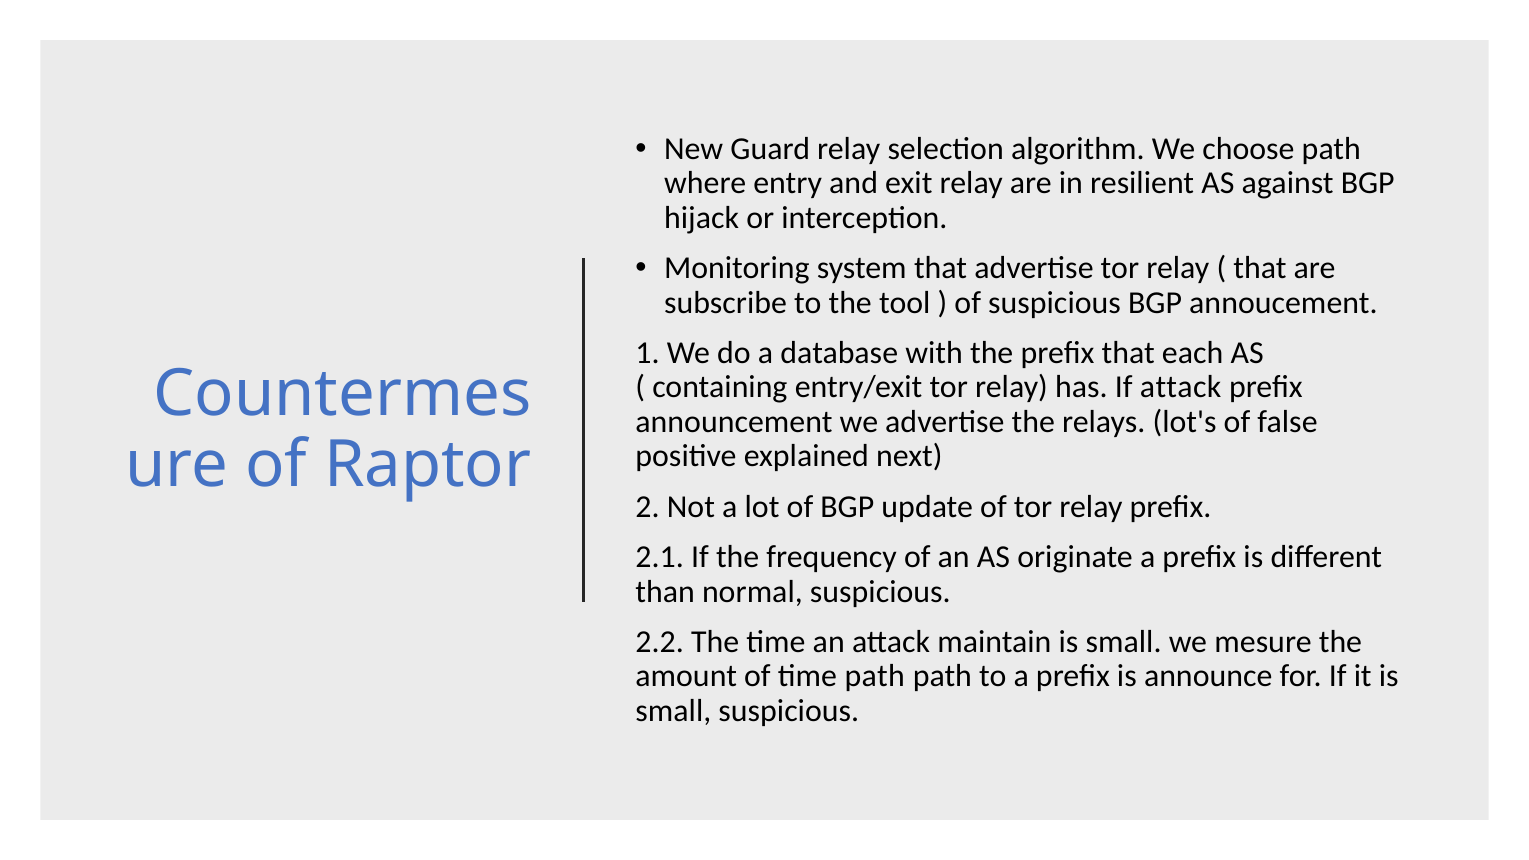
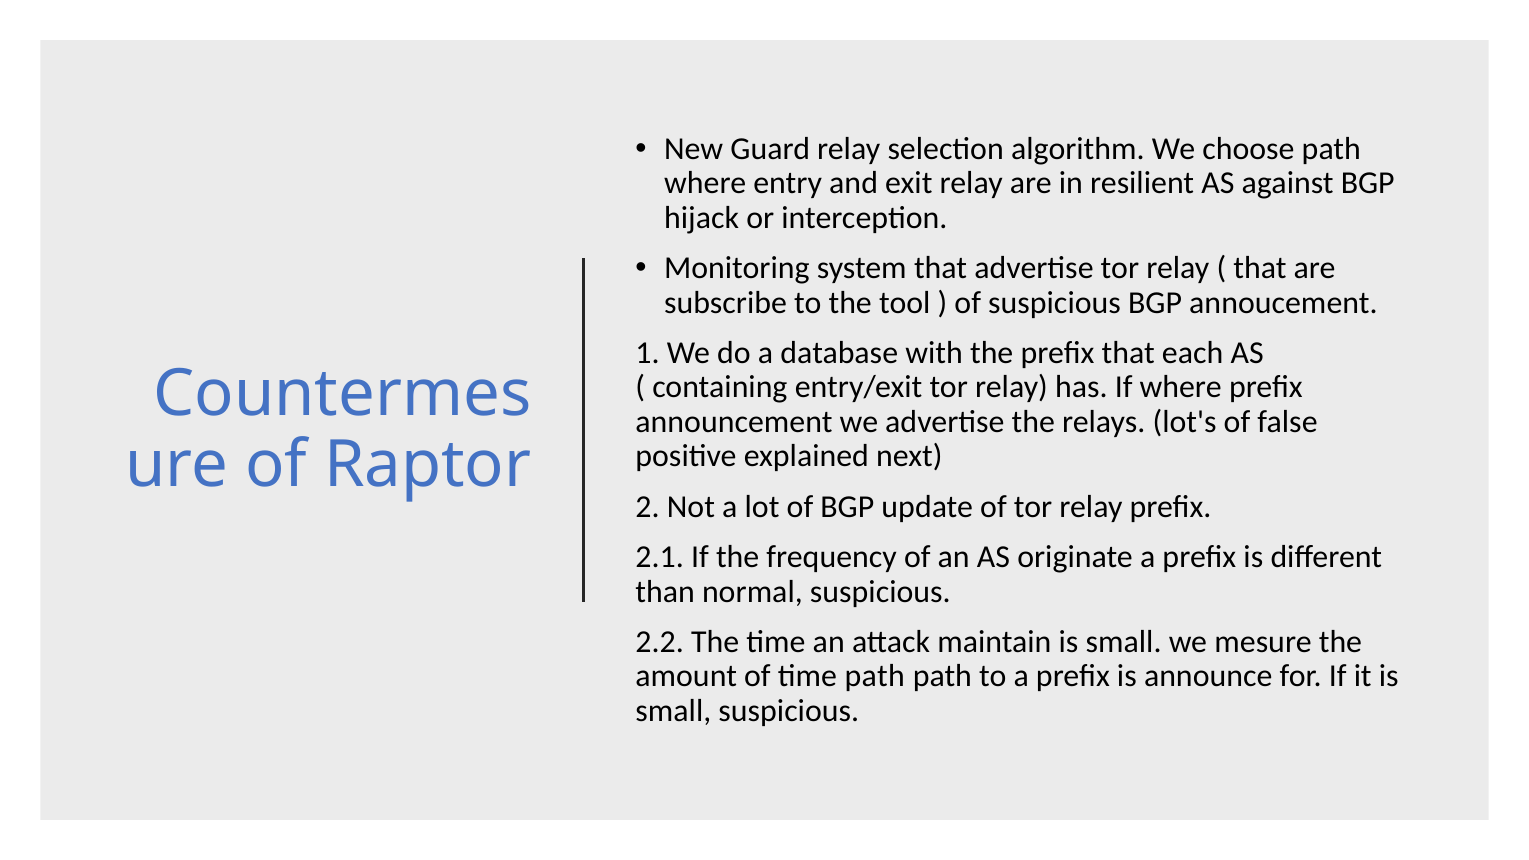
If attack: attack -> where (1181, 387)
